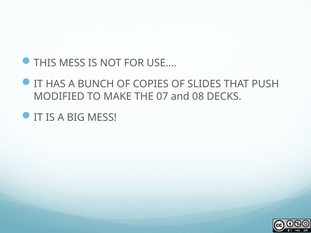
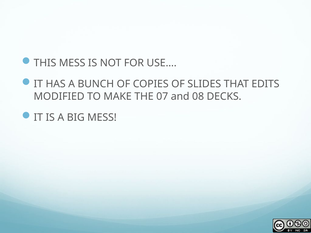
PUSH: PUSH -> EDITS (265, 84)
